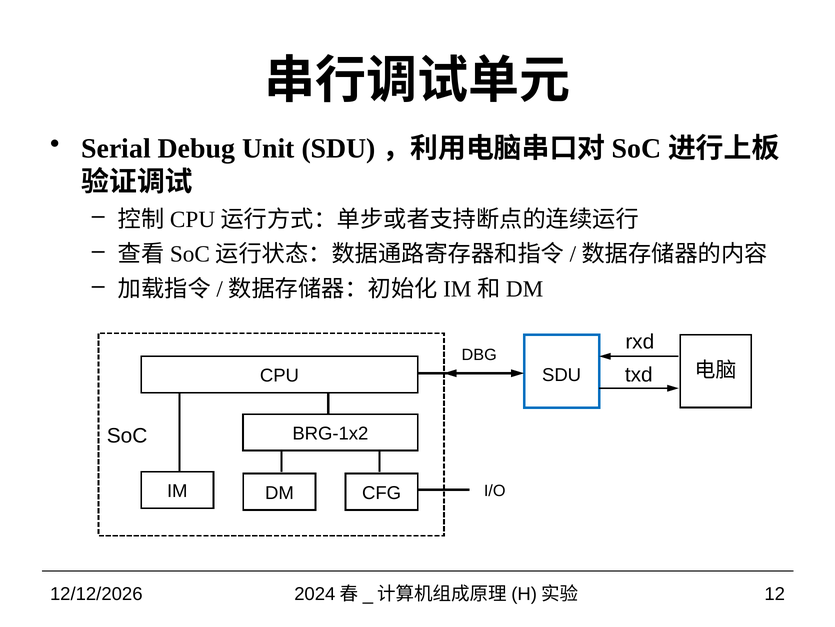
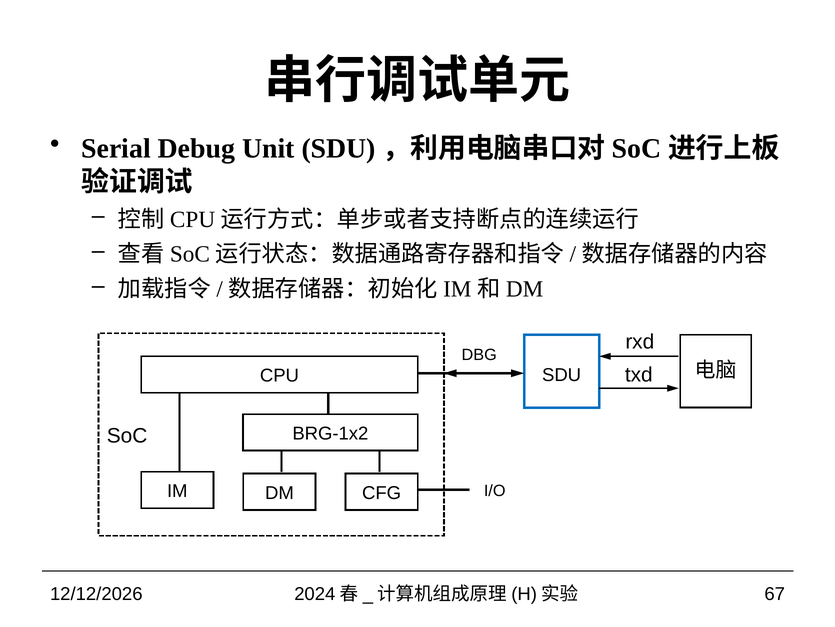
12: 12 -> 67 (775, 593)
